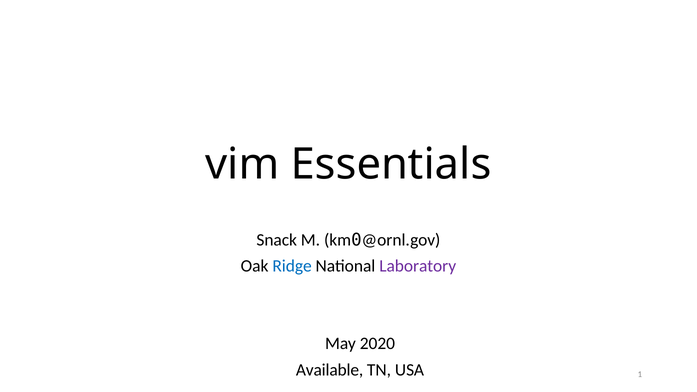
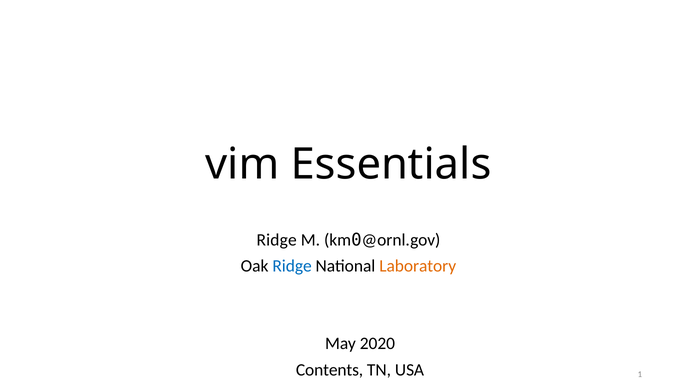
Snack: Snack -> Ridge (277, 240)
Laboratory colour: purple -> orange (418, 266)
Available: Available -> Contents (330, 370)
